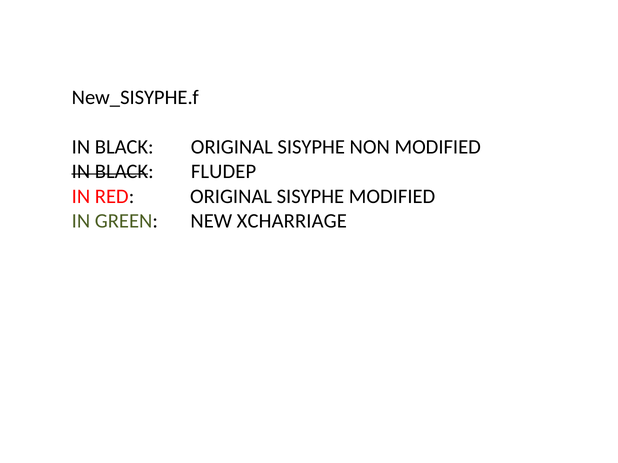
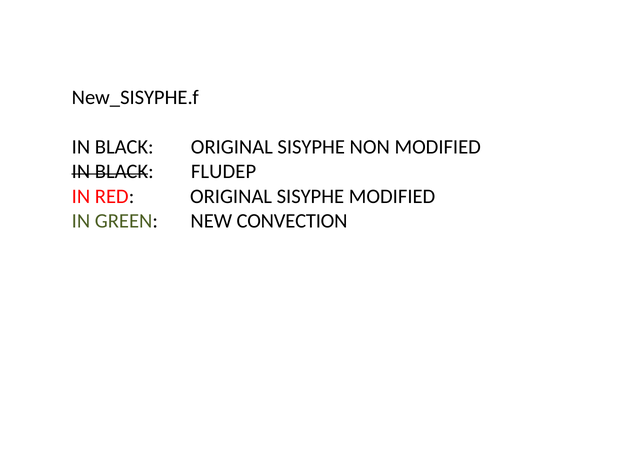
XCHARRIAGE: XCHARRIAGE -> CONVECTION (292, 221)
